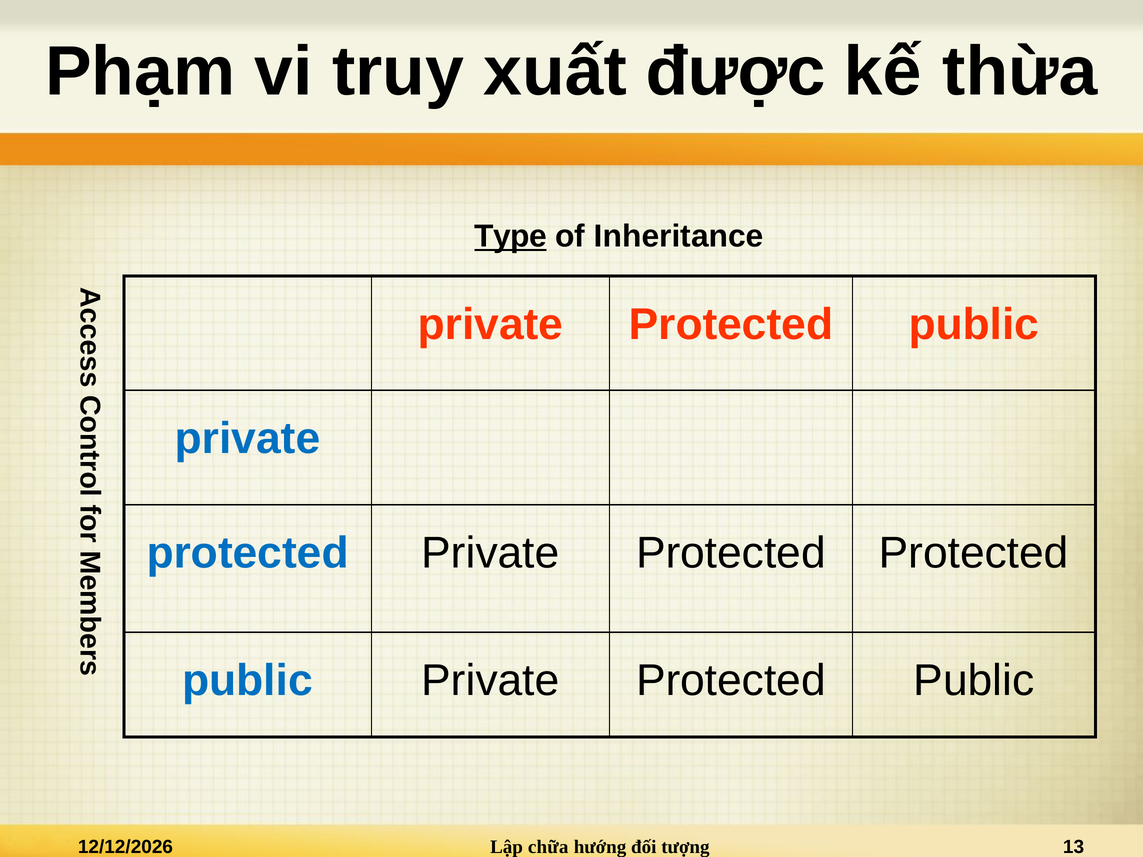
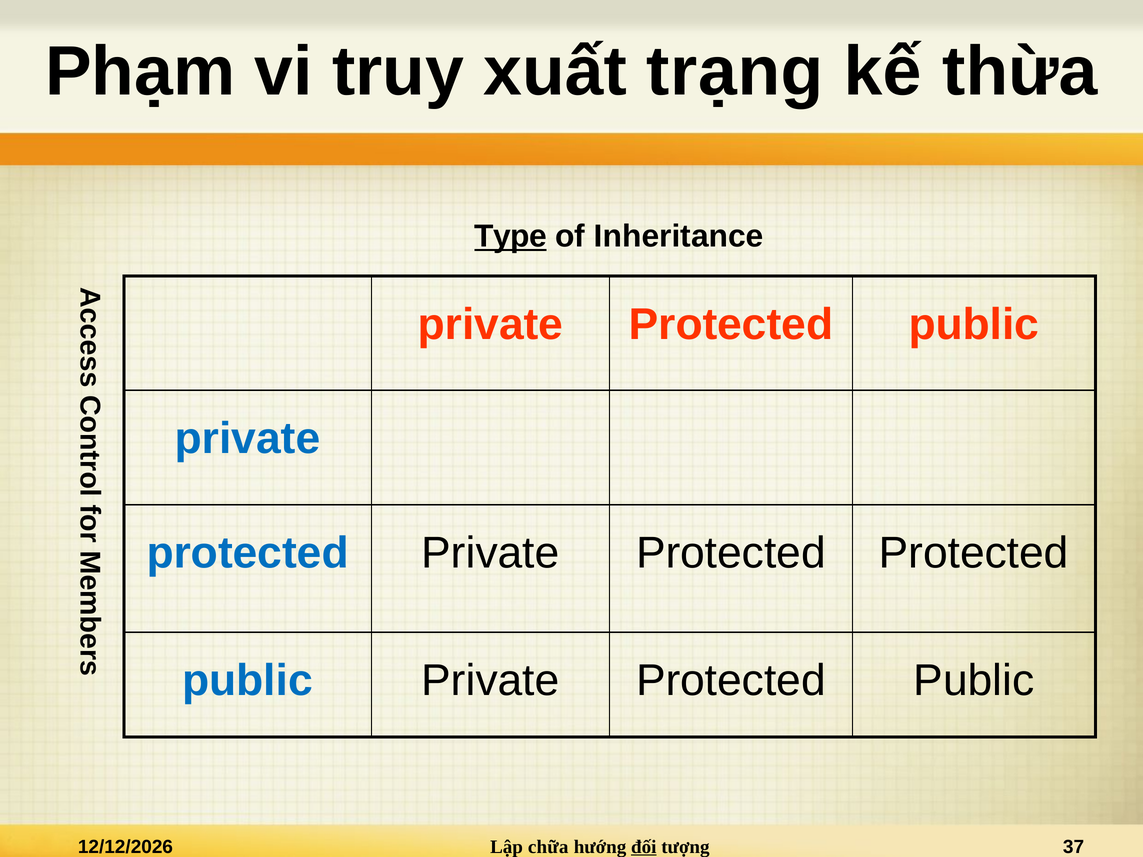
được: được -> trạng (735, 72)
đối underline: none -> present (644, 847)
13: 13 -> 37 (1074, 847)
